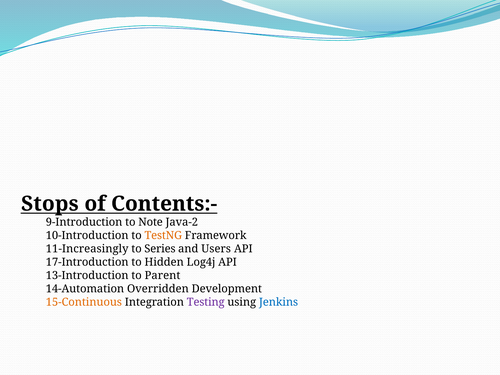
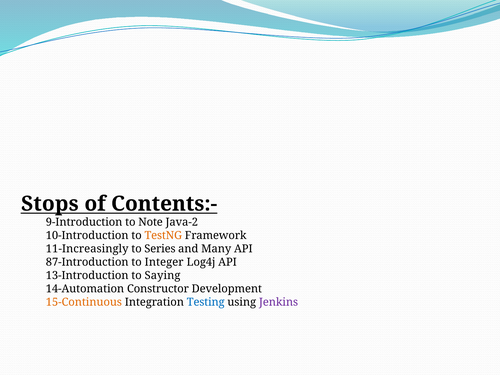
Users: Users -> Many (216, 249)
17-Introduction: 17-Introduction -> 87-Introduction (87, 262)
Hidden: Hidden -> Integer (164, 262)
Parent: Parent -> Saying (163, 275)
Overridden: Overridden -> Constructor (158, 289)
Testing colour: purple -> blue (206, 302)
Jenkins colour: blue -> purple (278, 302)
